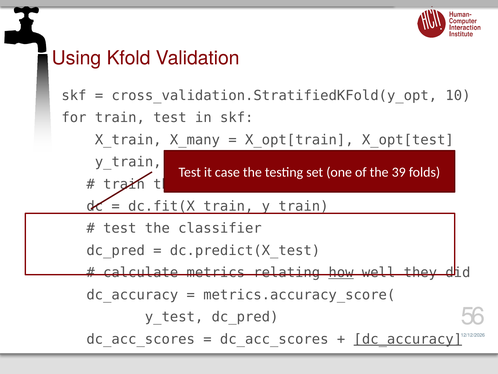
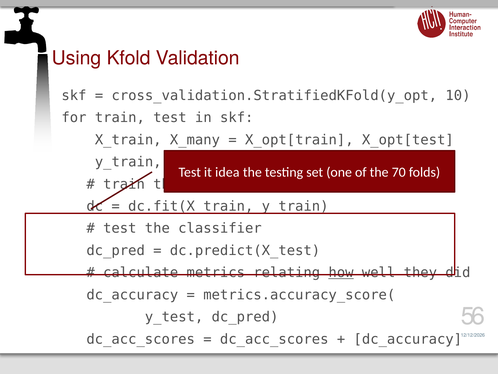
case: case -> idea (227, 172)
39: 39 -> 70 (399, 172)
dc_accuracy underline: present -> none (408, 339)
